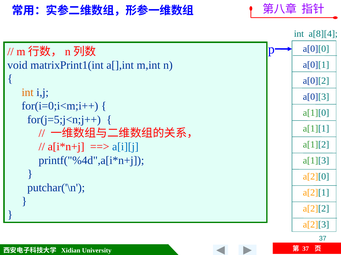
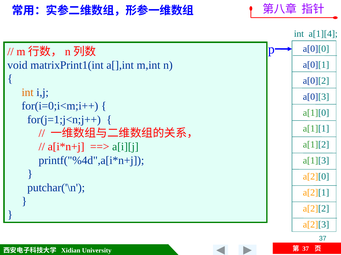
a[8][4: a[8][4 -> a[1][4 (323, 34)
for(j=5;j<n;j++: for(j=5;j<n;j++ -> for(j=1;j<n;j++ (64, 120)
a[i][j colour: blue -> green (125, 147)
